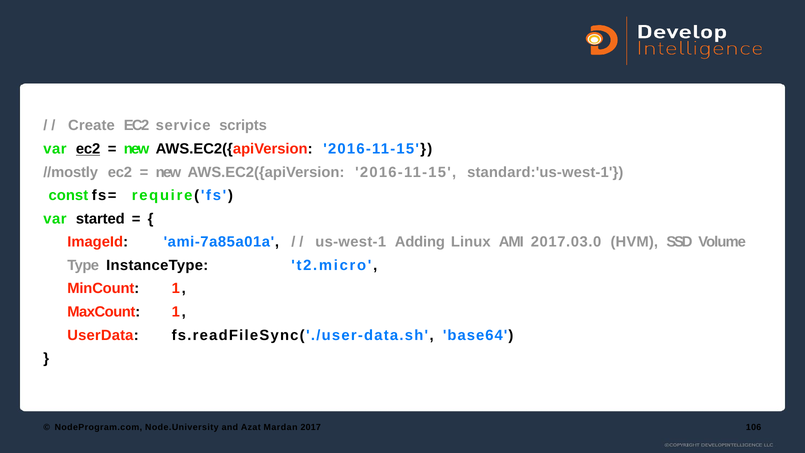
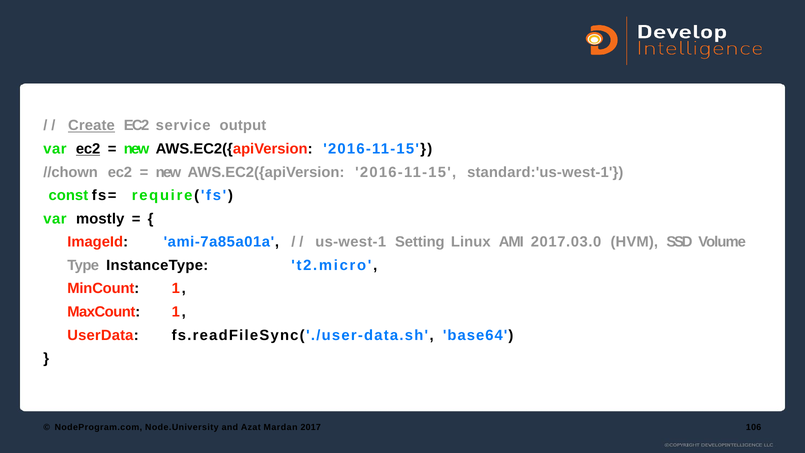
Create underline: none -> present (91, 126)
scripts: scripts -> output (243, 126)
//mostly: //mostly -> //chown (71, 172)
started: started -> mostly (100, 219)
Adding: Adding -> Setting (420, 242)
